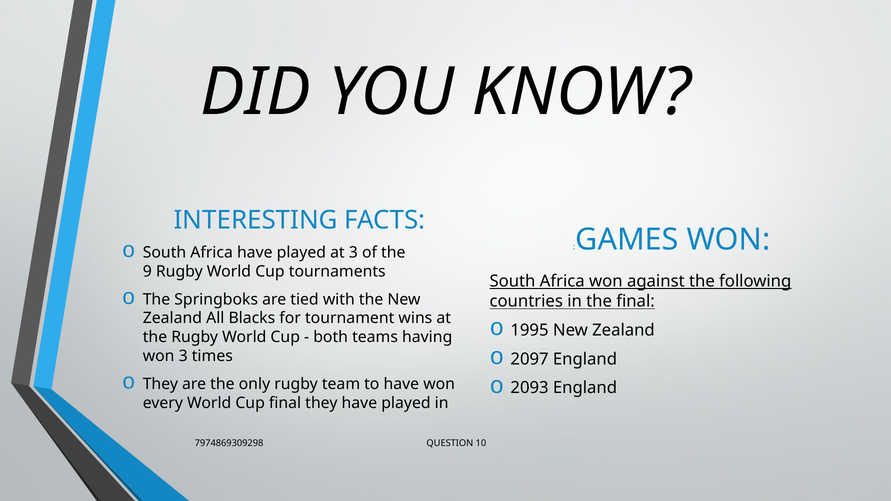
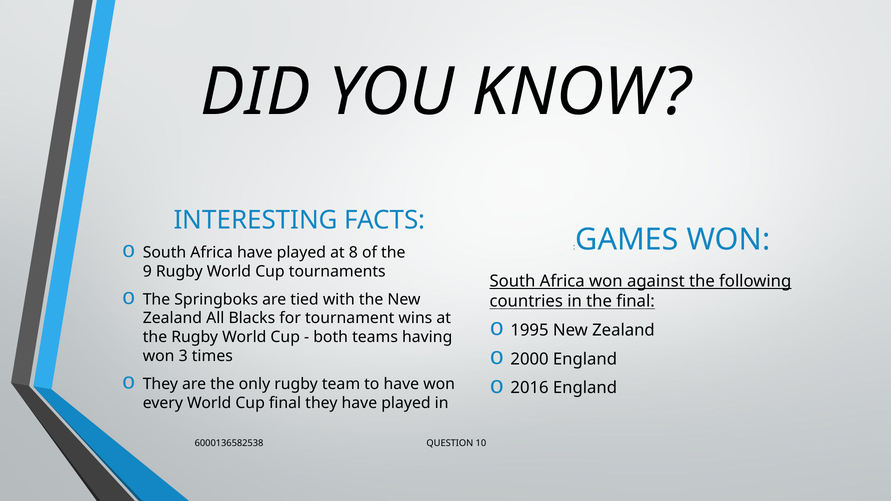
at 3: 3 -> 8 (353, 253)
2097: 2097 -> 2000 (530, 359)
2093: 2093 -> 2016 (530, 388)
7974869309298: 7974869309298 -> 6000136582538 (229, 443)
